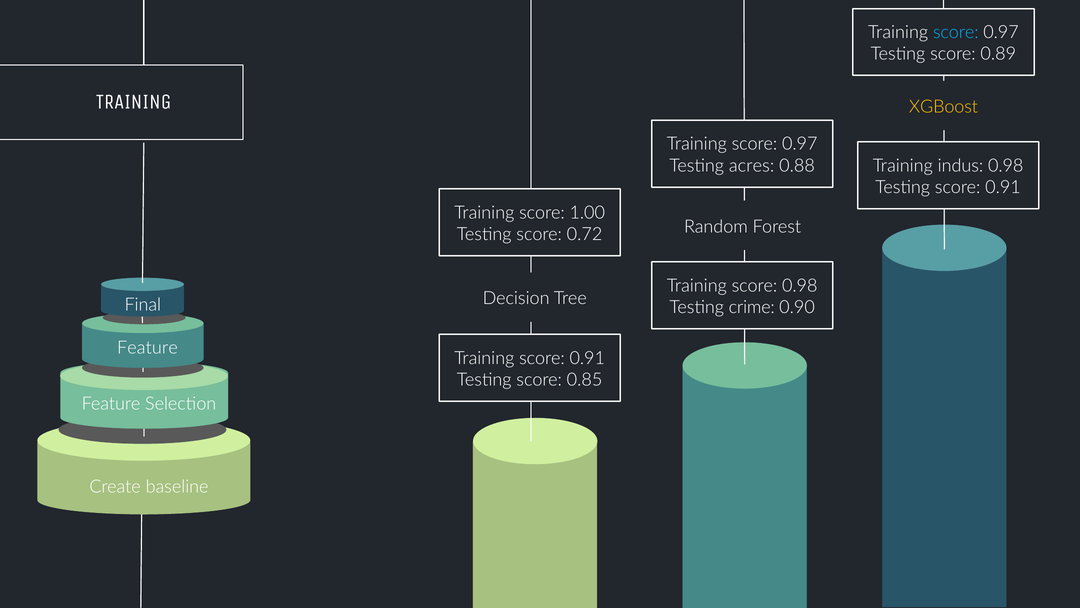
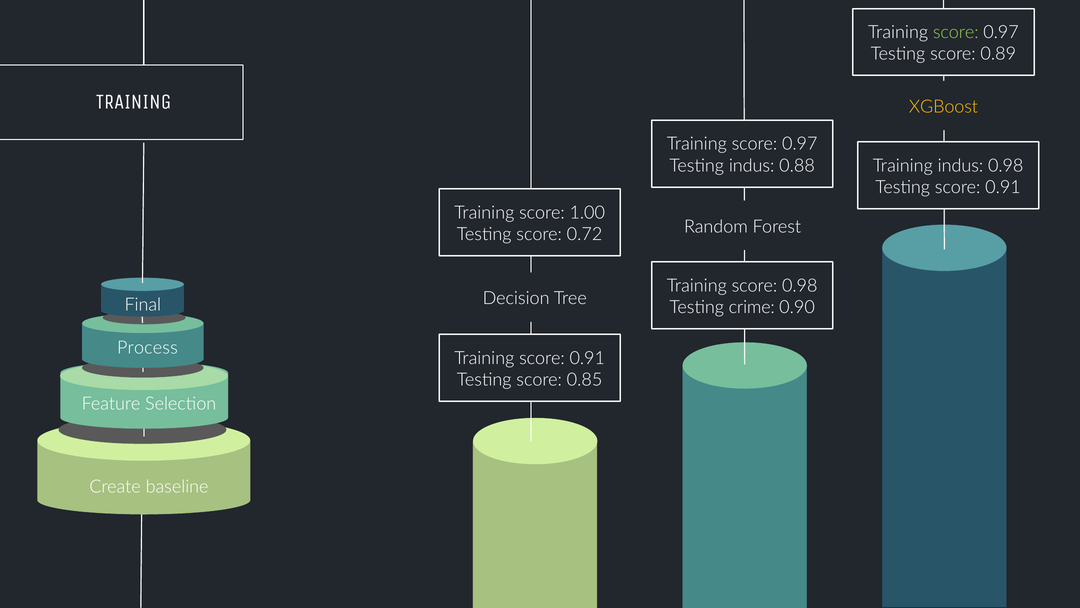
score colour: light blue -> light green (956, 32)
Testing acres: acres -> indus (752, 166)
Feature: Feature -> Process (147, 348)
